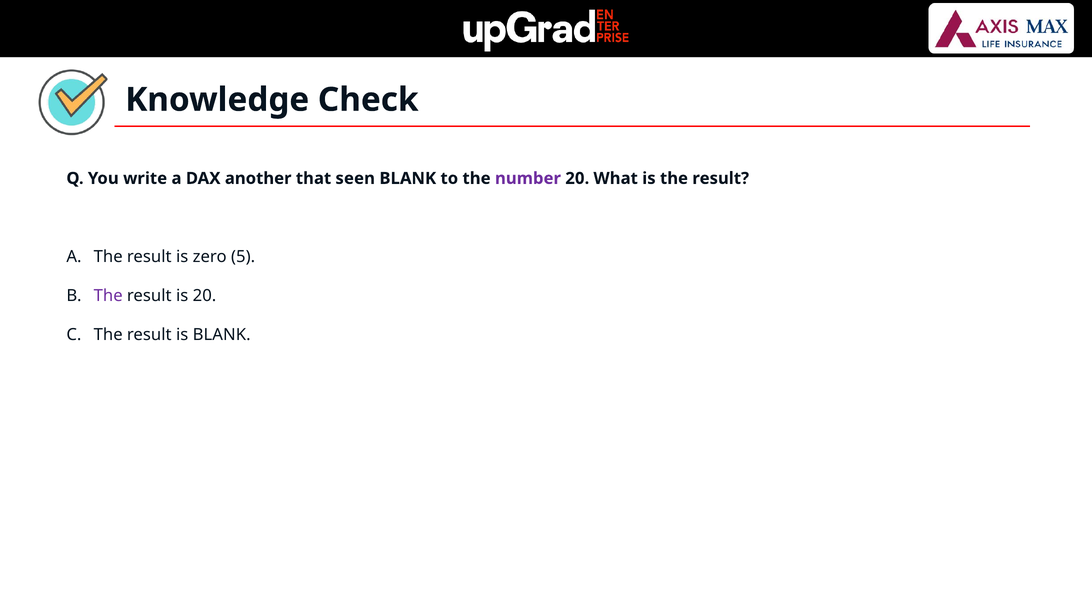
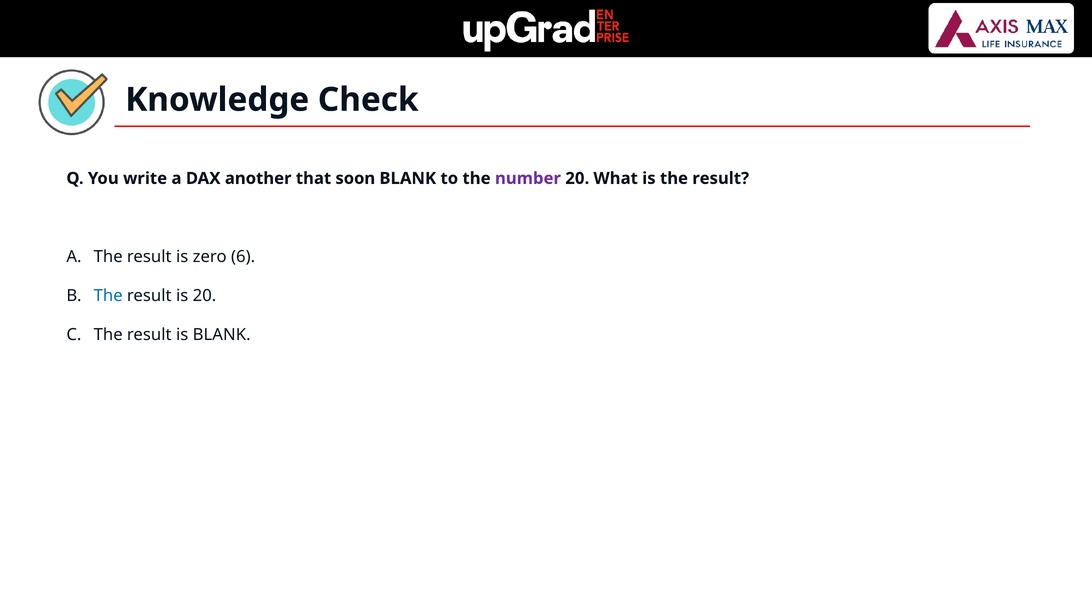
seen: seen -> soon (355, 178)
5: 5 -> 6 (243, 257)
The colour: purple -> blue (108, 296)
